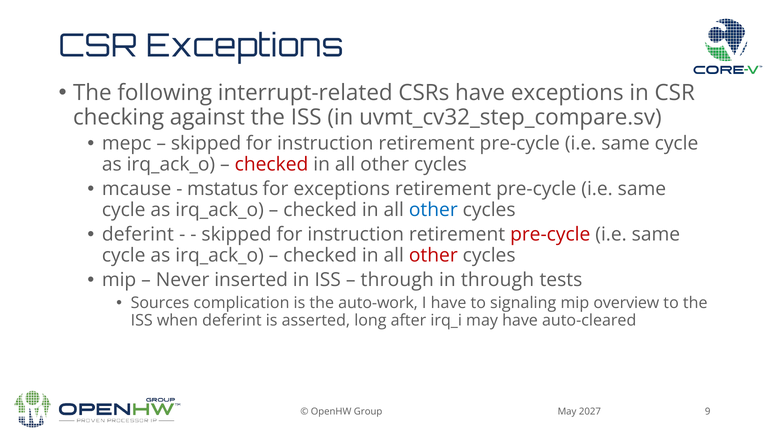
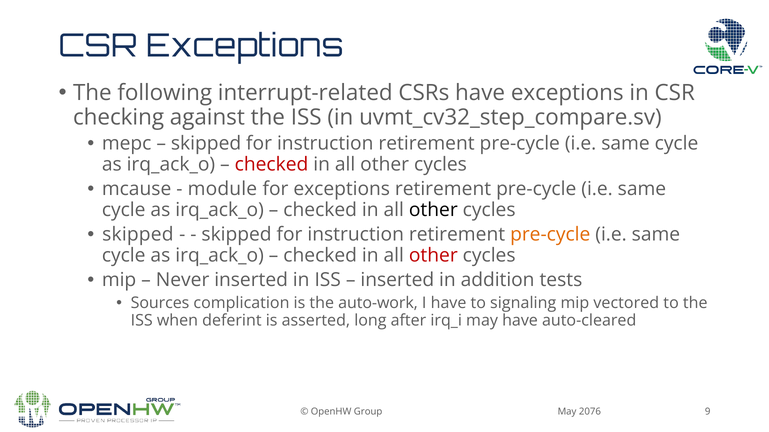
mstatus: mstatus -> module (222, 189)
other colour: blue -> black (433, 210)
deferint: deferint -> skipped (138, 235)
pre-cycle colour: red -> orange (550, 235)
through: through -> inserted (397, 280)
in through: through -> addition (498, 280)
overview: overview -> vectored (626, 303)
2027: 2027 -> 2076 (590, 412)
